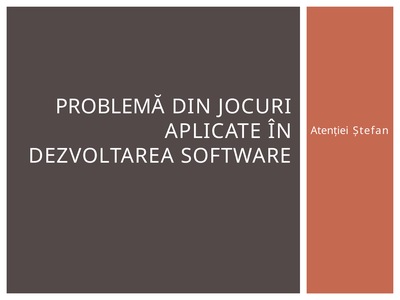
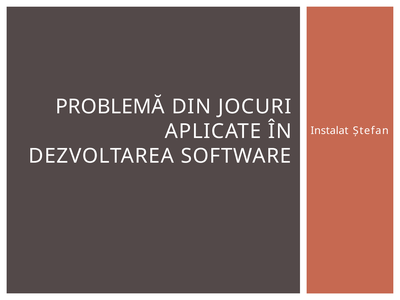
Atenției: Atenției -> Instalat (330, 131)
